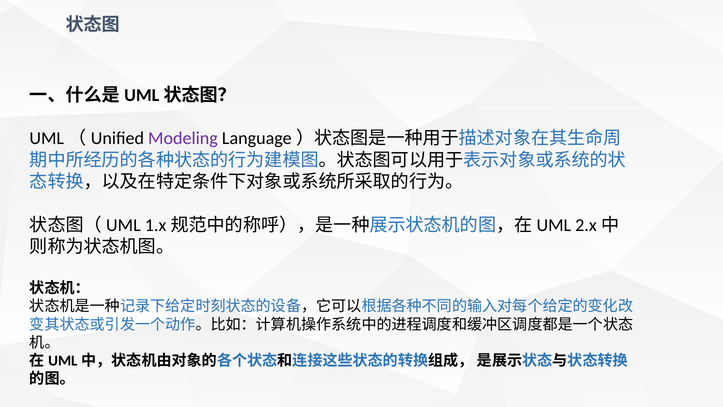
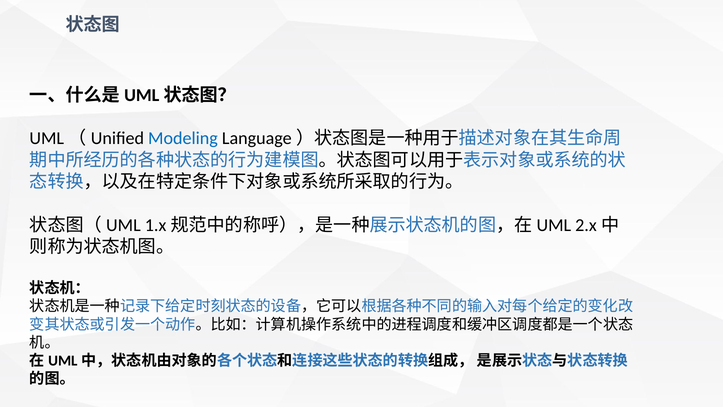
Modeling colour: purple -> blue (183, 138)
